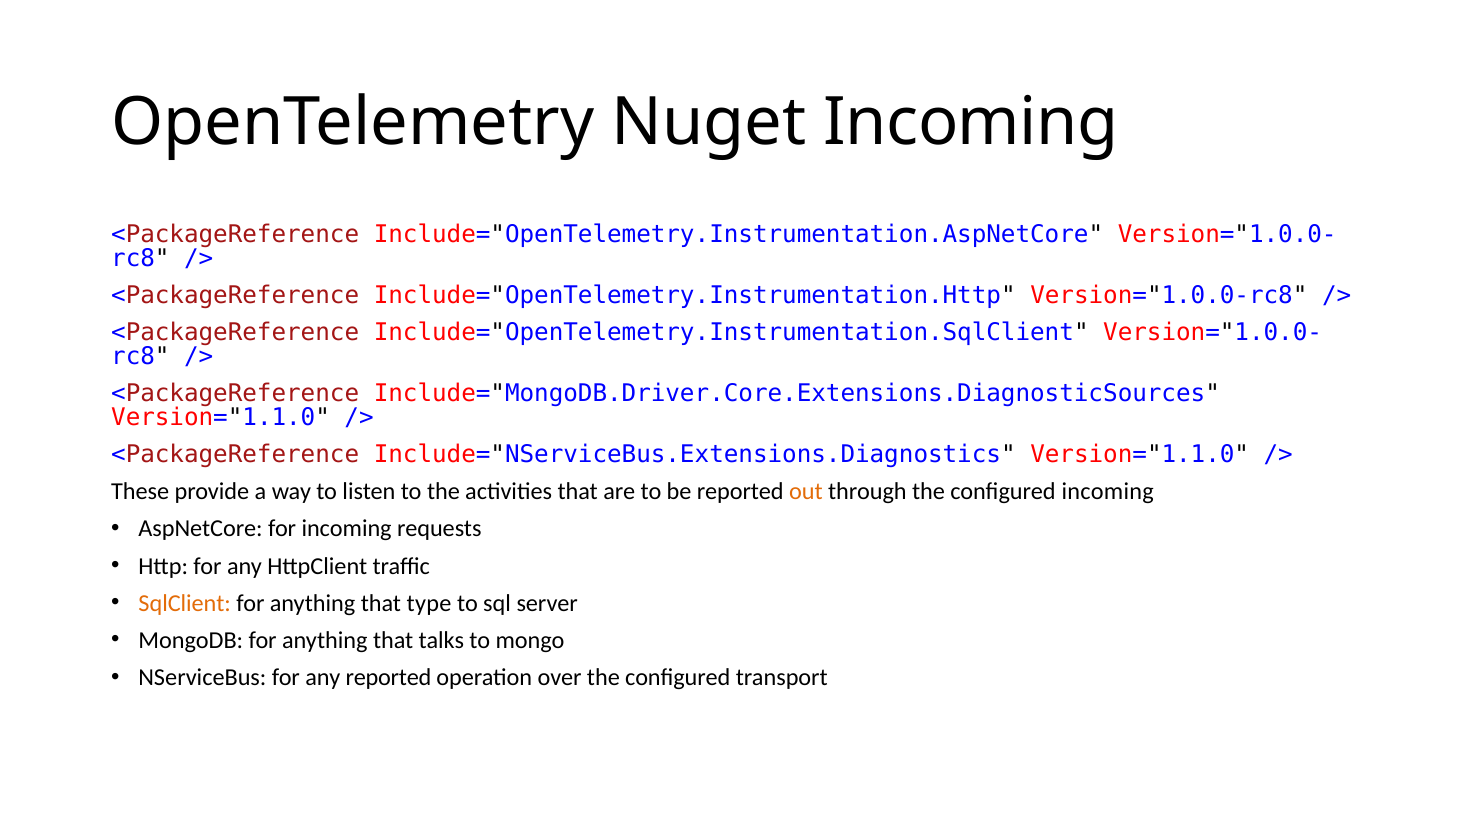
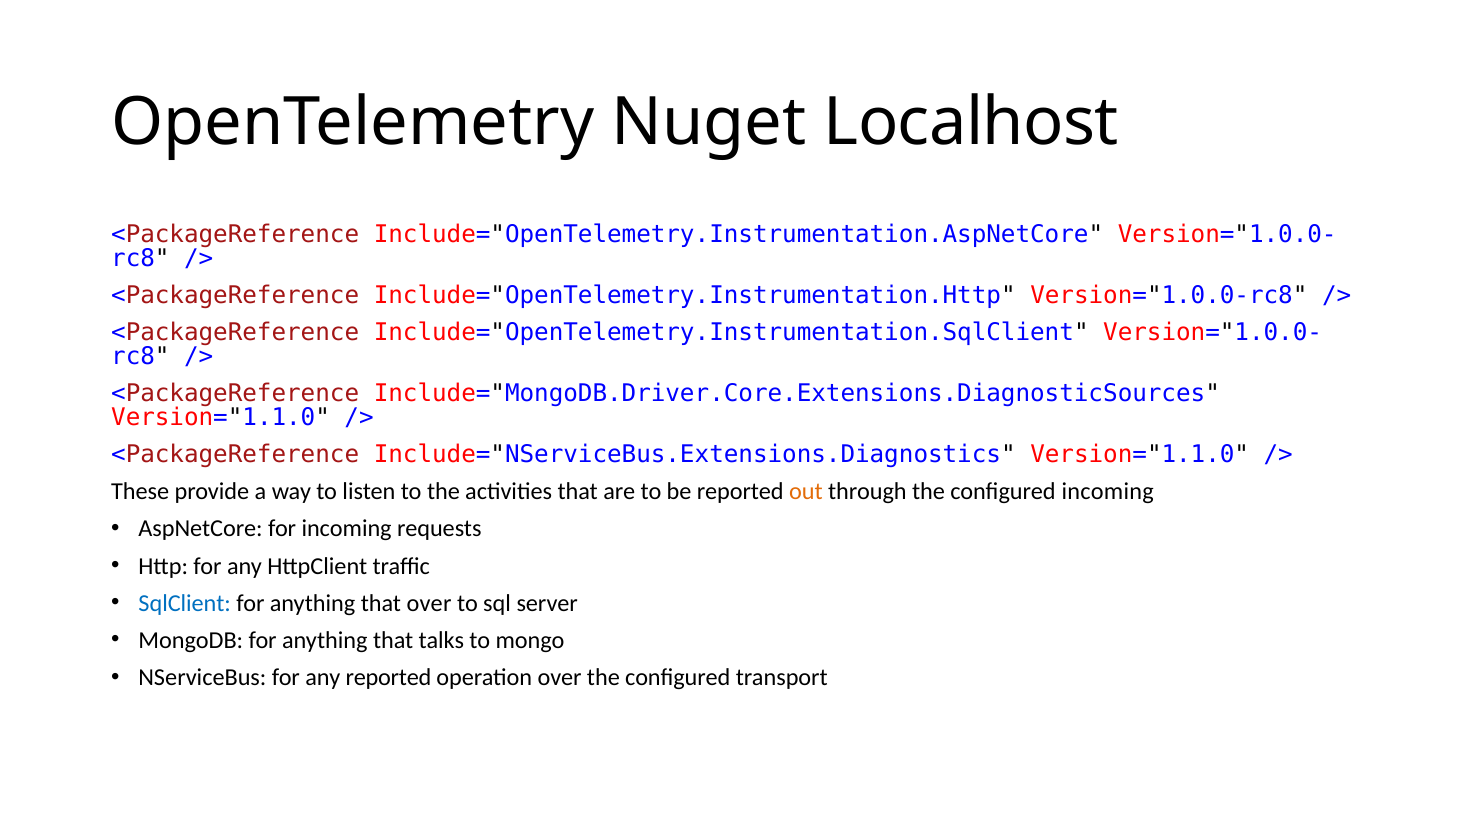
Nuget Incoming: Incoming -> Localhost (971, 122)
SqlClient colour: orange -> blue (185, 603)
that type: type -> over (429, 603)
